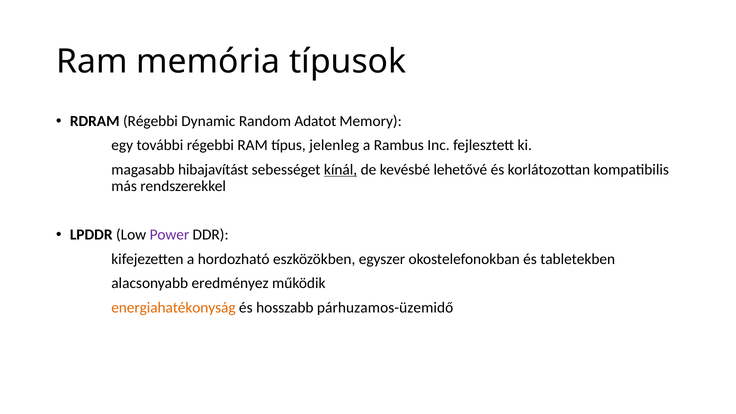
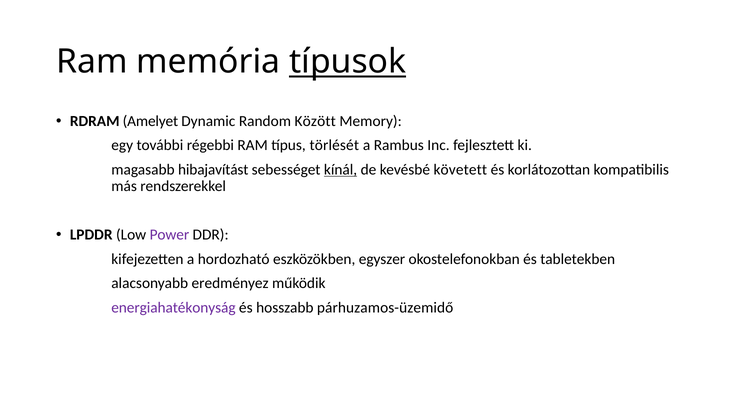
típusok underline: none -> present (348, 62)
RDRAM Régebbi: Régebbi -> Amelyet (150, 121)
Adatot: Adatot -> Között (315, 121)
jelenleg: jelenleg -> törlését (334, 145)
lehetővé: lehetővé -> követett (460, 170)
energiahatékonyság colour: orange -> purple (173, 308)
